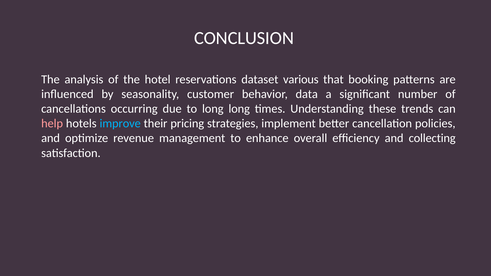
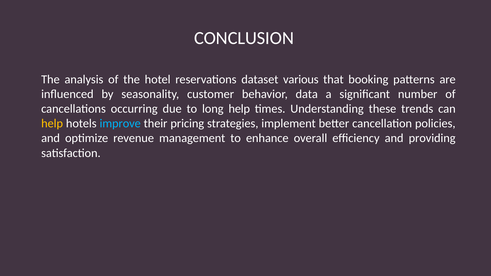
long long: long -> help (239, 109)
help colour: pink -> yellow (52, 124)
collecting: collecting -> providing (432, 138)
